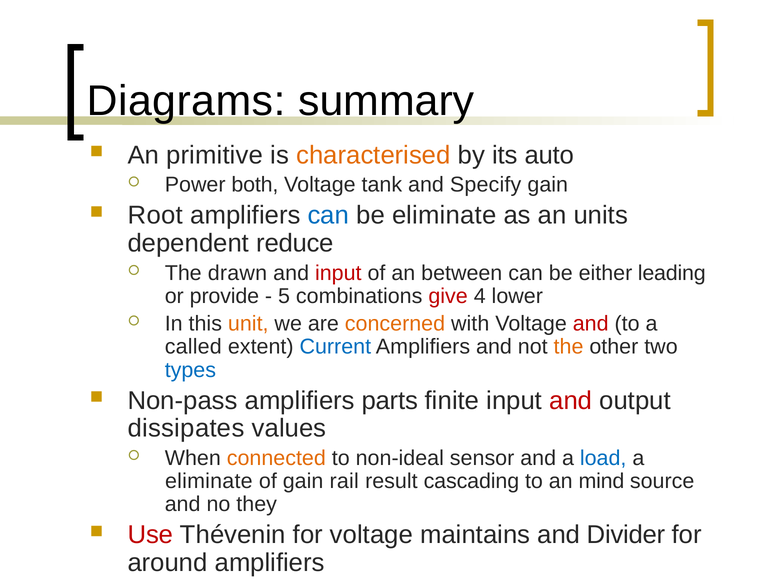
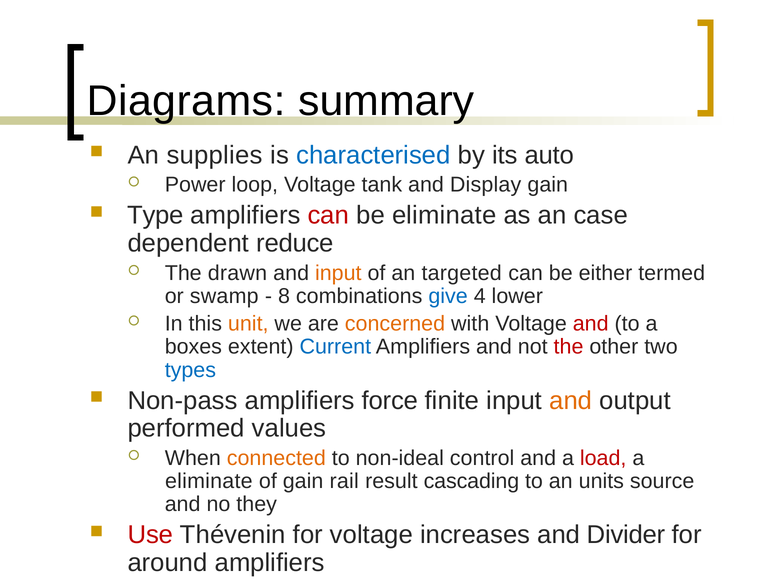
primitive: primitive -> supplies (215, 155)
characterised colour: orange -> blue (373, 155)
both: both -> loop (255, 185)
Specify: Specify -> Display (486, 185)
Root: Root -> Type (156, 215)
can colour: blue -> red (328, 215)
units: units -> case (601, 215)
input colour: red -> orange (338, 273)
between: between -> targeted (462, 273)
leading: leading -> termed (672, 273)
provide: provide -> swamp (224, 296)
5: 5 -> 8 (284, 296)
give colour: red -> blue (448, 296)
called: called -> boxes (193, 347)
the colour: orange -> red (569, 347)
parts: parts -> force (390, 401)
and colour: red -> orange (571, 401)
dissipates: dissipates -> performed (186, 428)
sensor: sensor -> control (482, 458)
load colour: blue -> red (603, 458)
mind: mind -> units (601, 481)
maintains: maintains -> increases (475, 535)
